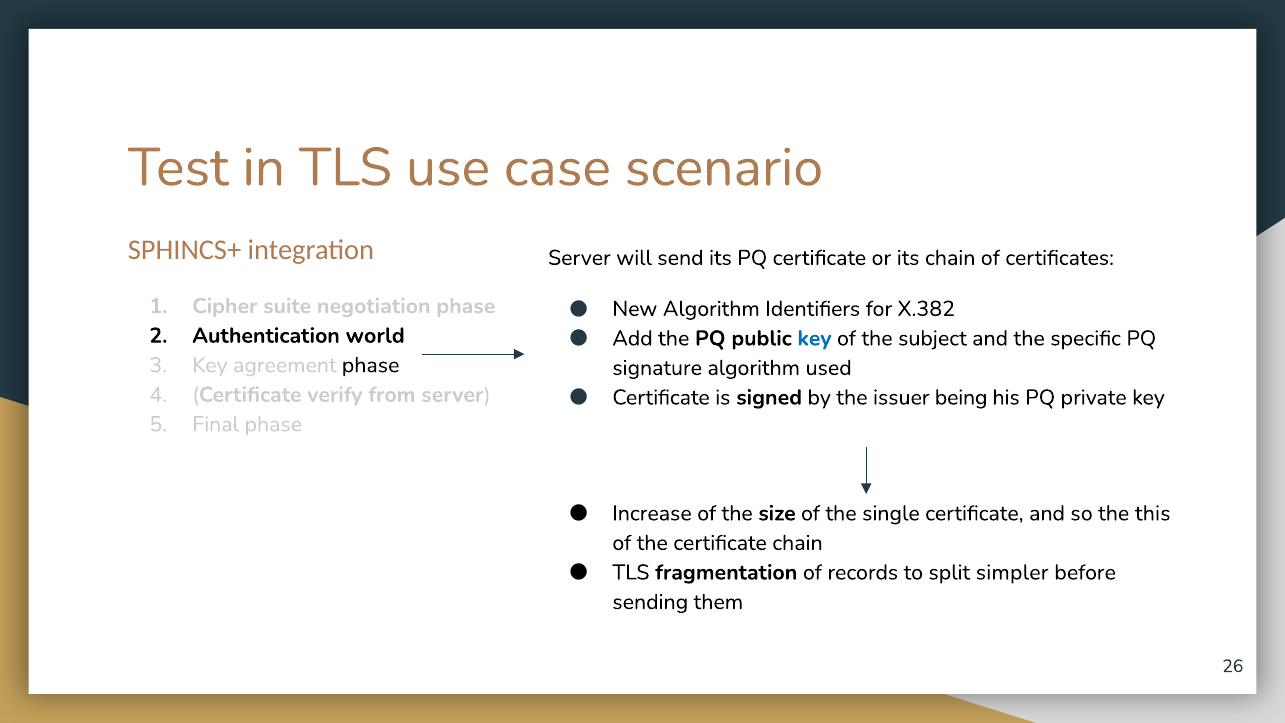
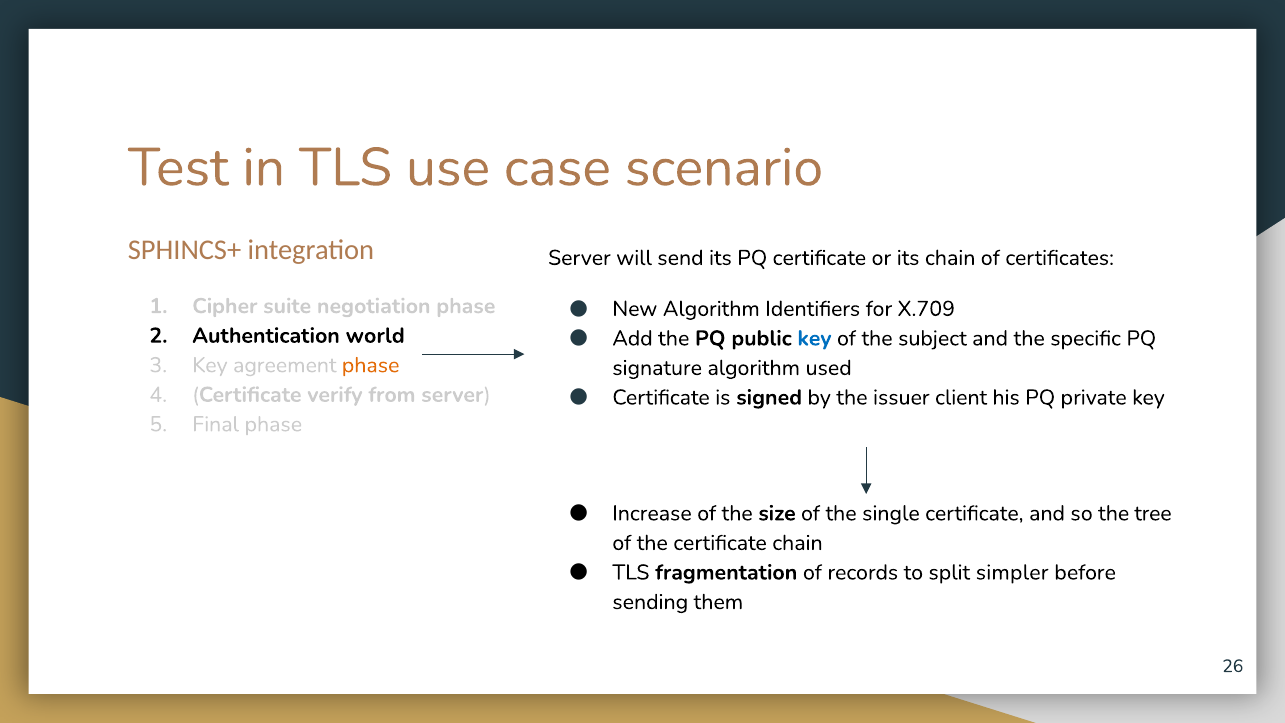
X.382: X.382 -> X.709 (926, 309)
phase colour: black -> orange (371, 365)
being: being -> client (961, 397)
this: this -> tree (1153, 513)
